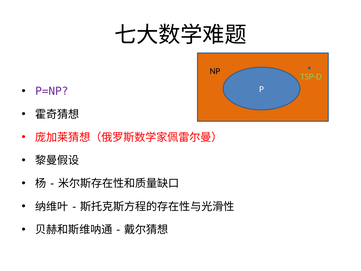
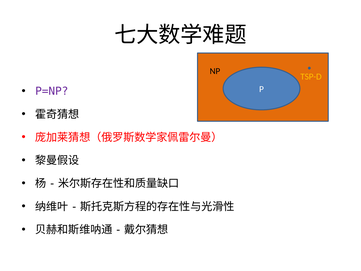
TSP-D colour: light green -> yellow (311, 77)
